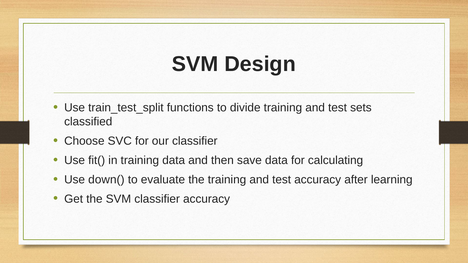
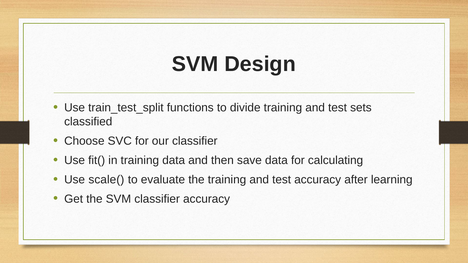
down(: down( -> scale( (106, 180)
